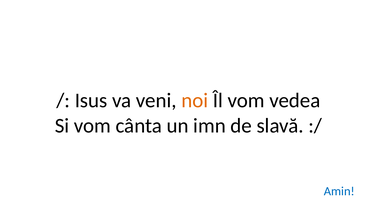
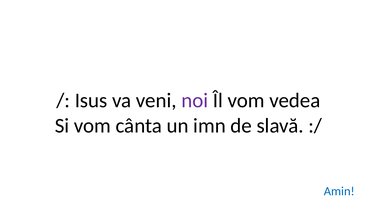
noi colour: orange -> purple (195, 101)
